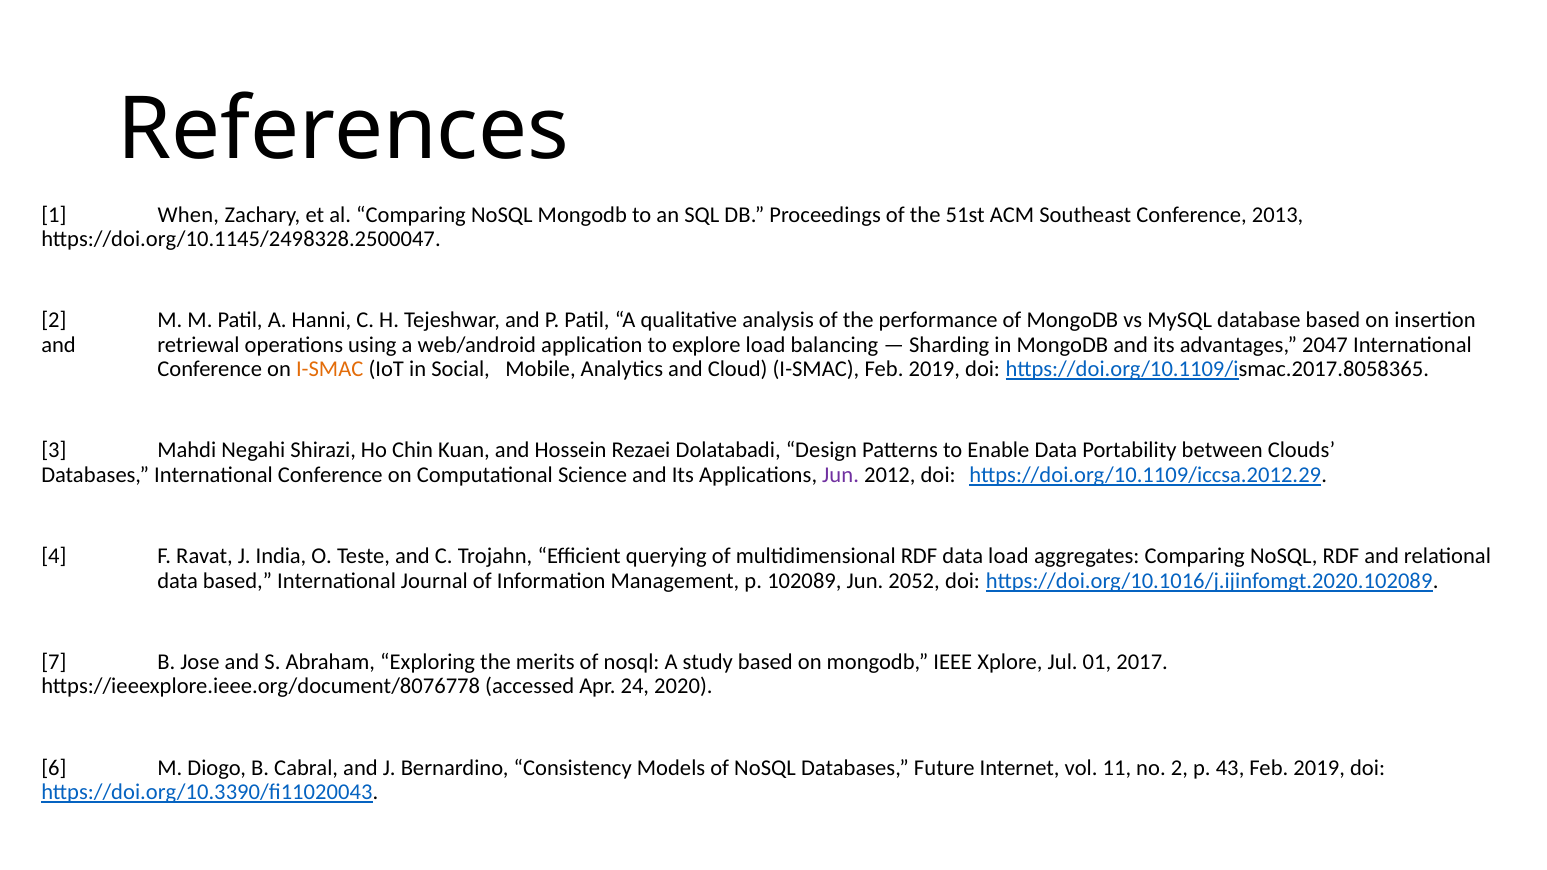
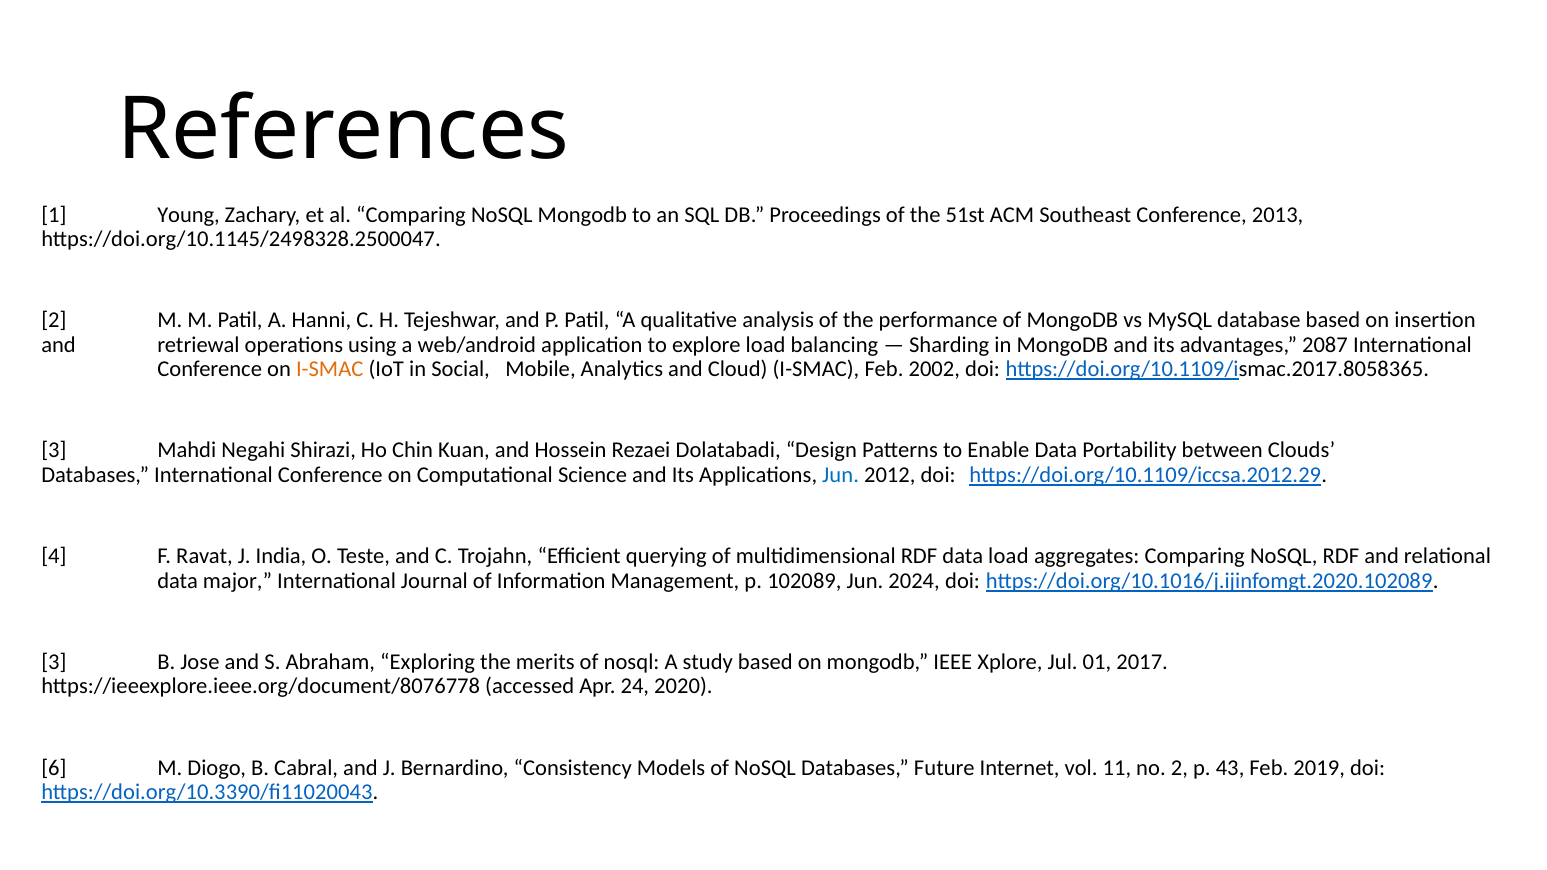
When: When -> Young (188, 215)
2047: 2047 -> 2087 (1325, 345)
I-SMAC Feb 2019: 2019 -> 2002 (934, 369)
Jun colour: purple -> blue (841, 475)
data based: based -> major (238, 581)
2052: 2052 -> 2024 (914, 581)
7: 7 -> 3 (54, 662)
